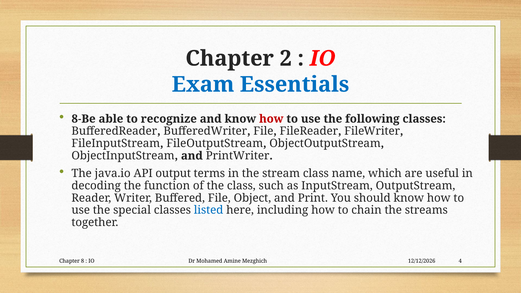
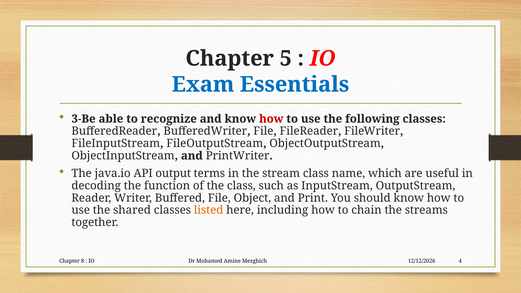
2: 2 -> 5 (286, 58)
8-Be: 8-Be -> 3-Be (84, 119)
special: special -> shared (132, 210)
listed colour: blue -> orange (209, 210)
